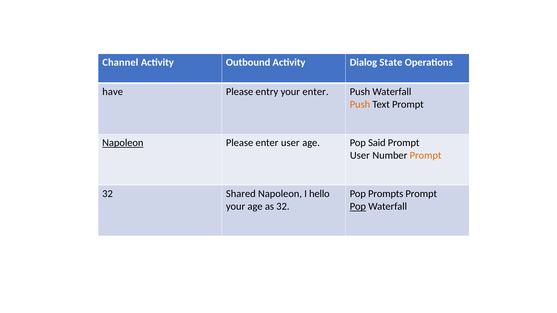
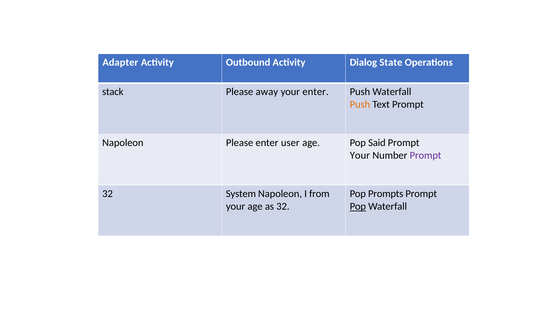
Channel: Channel -> Adapter (120, 62)
have: have -> stack (113, 92)
entry: entry -> away (267, 92)
Napoleon underline: present -> none (123, 143)
User: User -> Your (360, 156)
Prompt colour: orange -> purple (426, 156)
Shared: Shared -> System (241, 194)
hello: hello -> from (319, 194)
